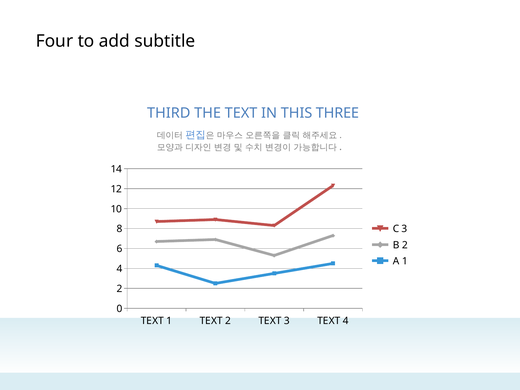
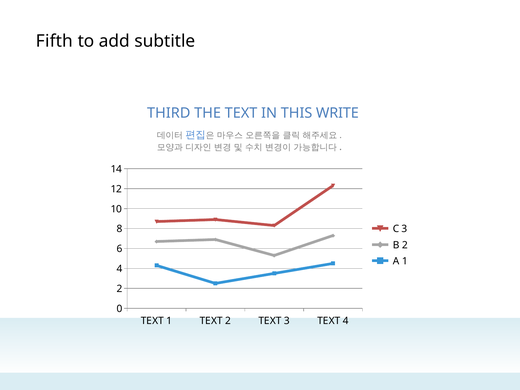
Four: Four -> Fifth (54, 41)
THREE: THREE -> WRITE (337, 113)
